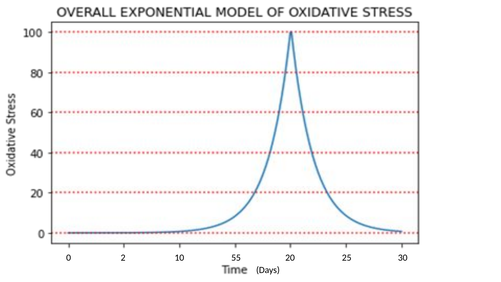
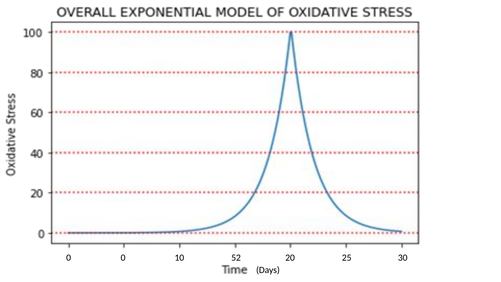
0 2: 2 -> 0 (123, 257)
55: 55 -> 52 (236, 257)
